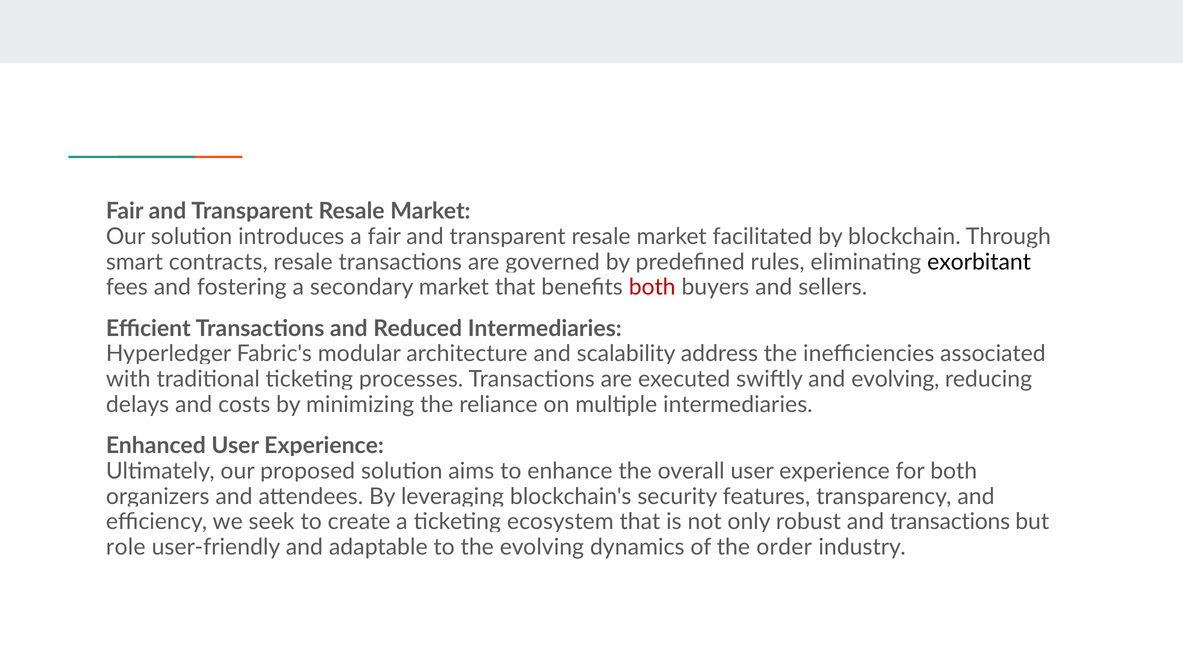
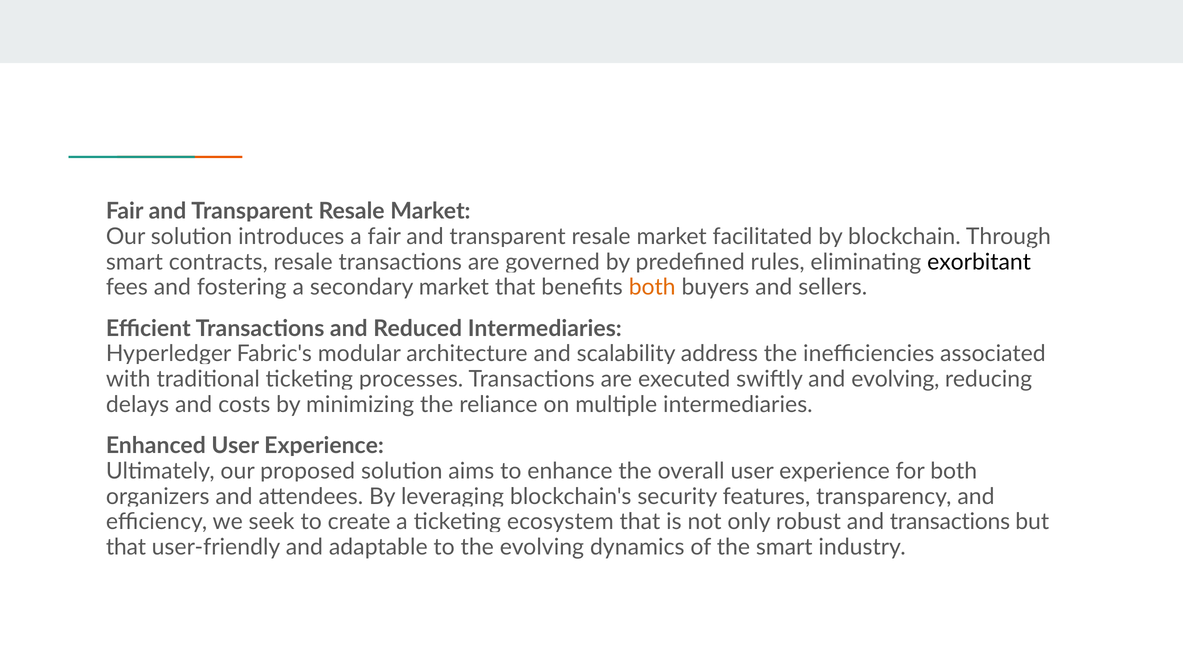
both colour: red -> orange (652, 288)
role: role -> that (126, 548)
the order: order -> smart (784, 548)
